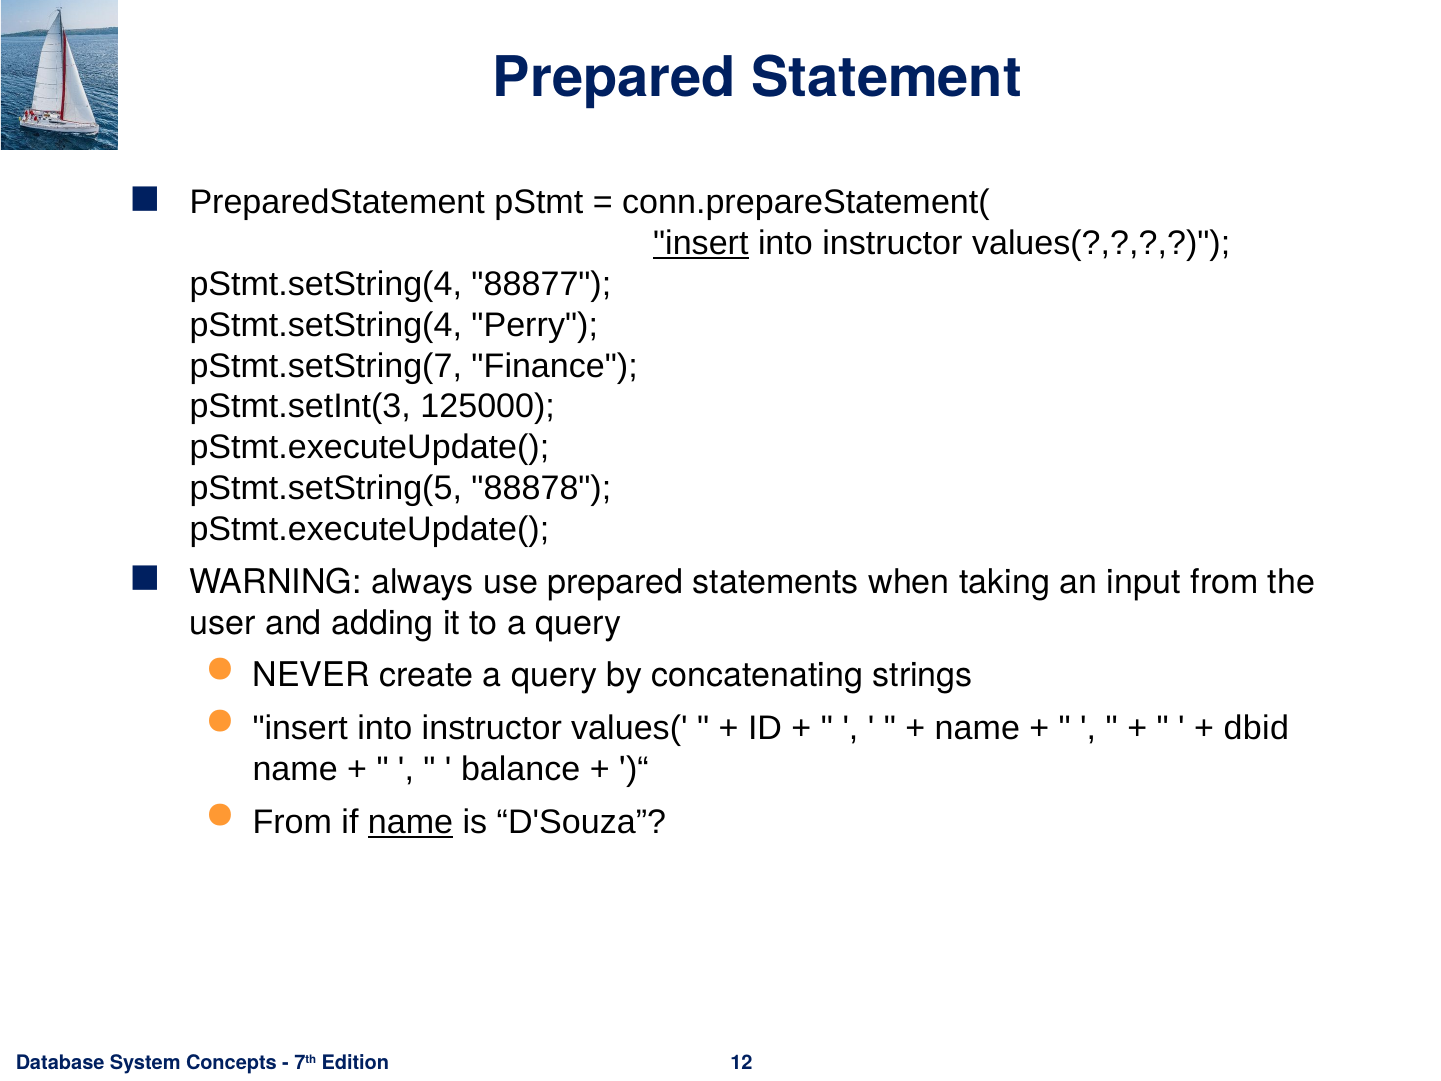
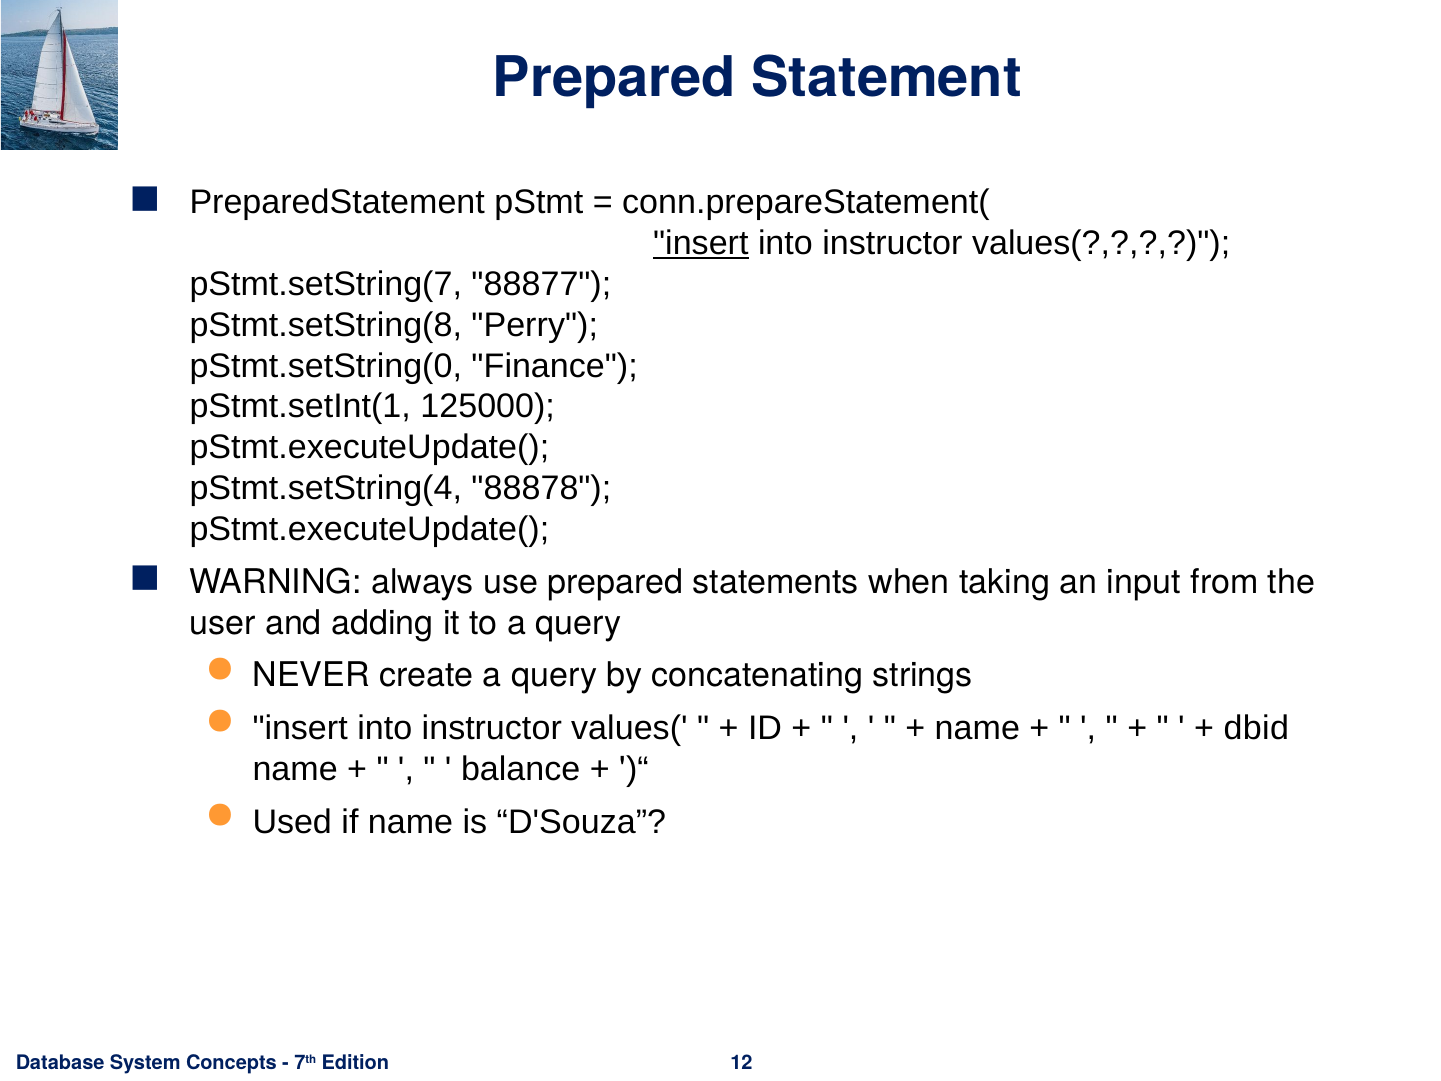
pStmt.setString(4: pStmt.setString(4 -> pStmt.setString(7 (326, 284)
pStmt.setString(4: pStmt.setString(4 -> pStmt.setString(8 (326, 325)
pStmt.setString(7: pStmt.setString(7 -> pStmt.setString(0 (326, 366)
pStmt.setInt(3: pStmt.setInt(3 -> pStmt.setInt(1 (300, 407)
pStmt.setString(5: pStmt.setString(5 -> pStmt.setString(4 (326, 488)
From: From -> Used (292, 822)
name underline: present -> none (411, 822)
